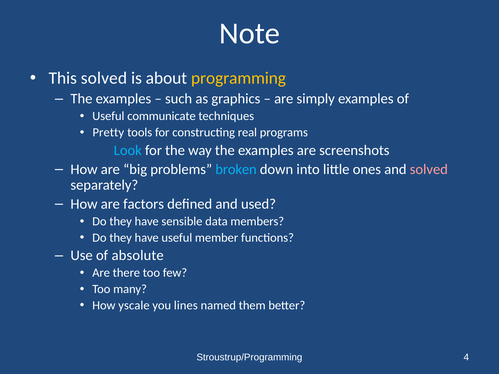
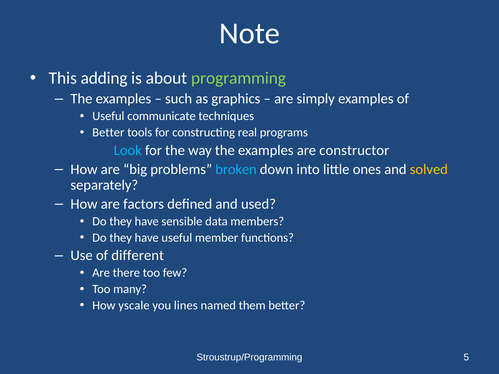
This solved: solved -> adding (104, 78)
programming colour: yellow -> light green (238, 78)
Pretty: Pretty -> Better (108, 132)
screenshots: screenshots -> constructor (354, 150)
solved colour: pink -> yellow (429, 169)
absolute: absolute -> different (138, 256)
4: 4 -> 5 (466, 358)
